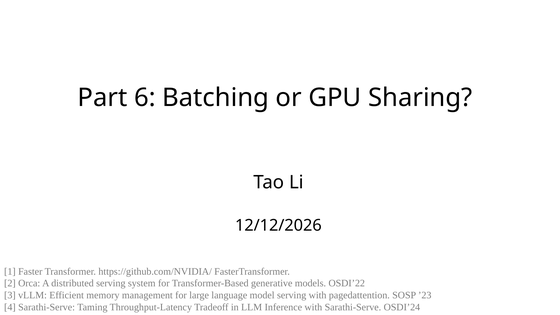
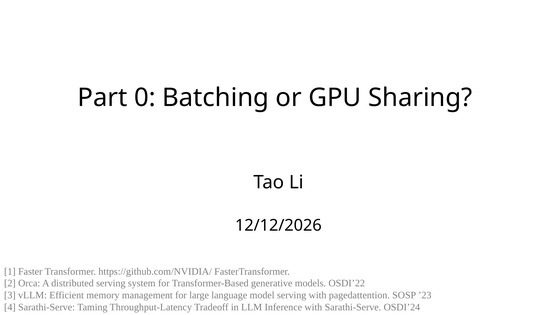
6: 6 -> 0 (145, 98)
